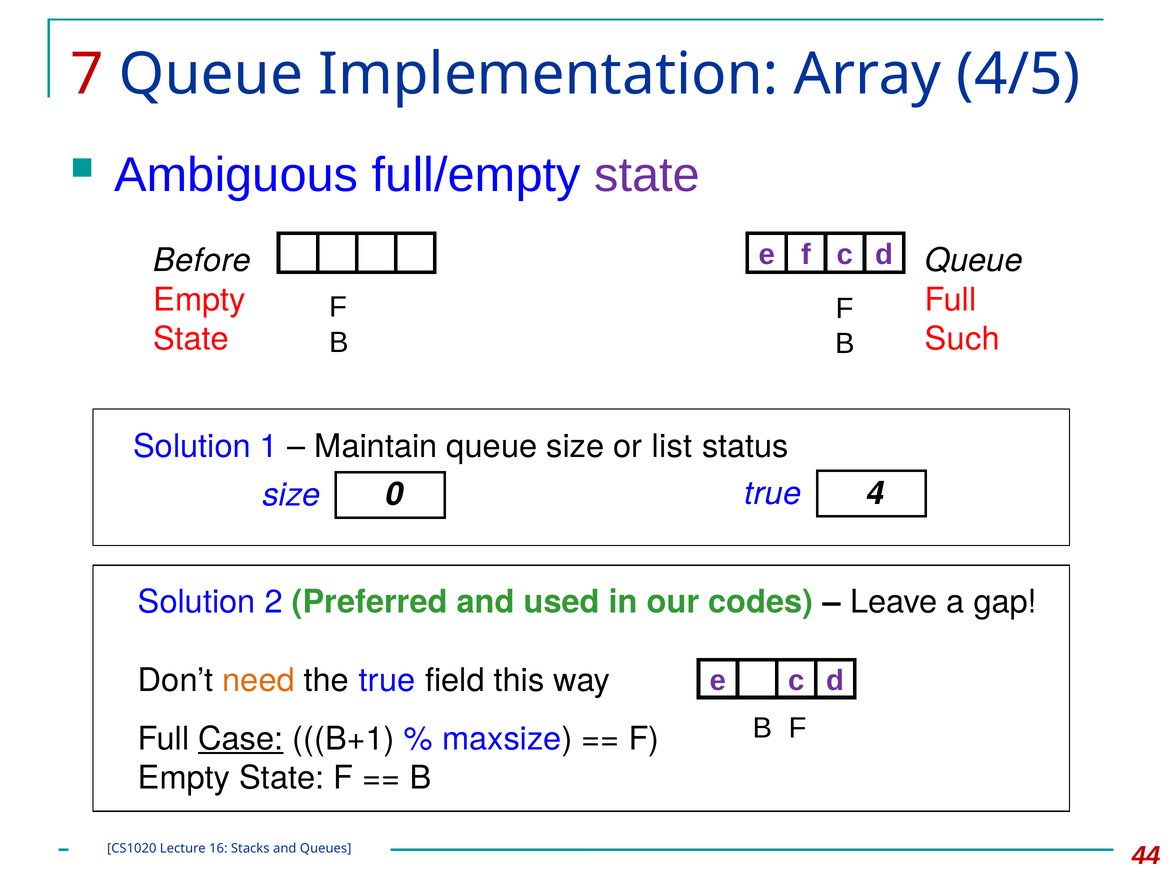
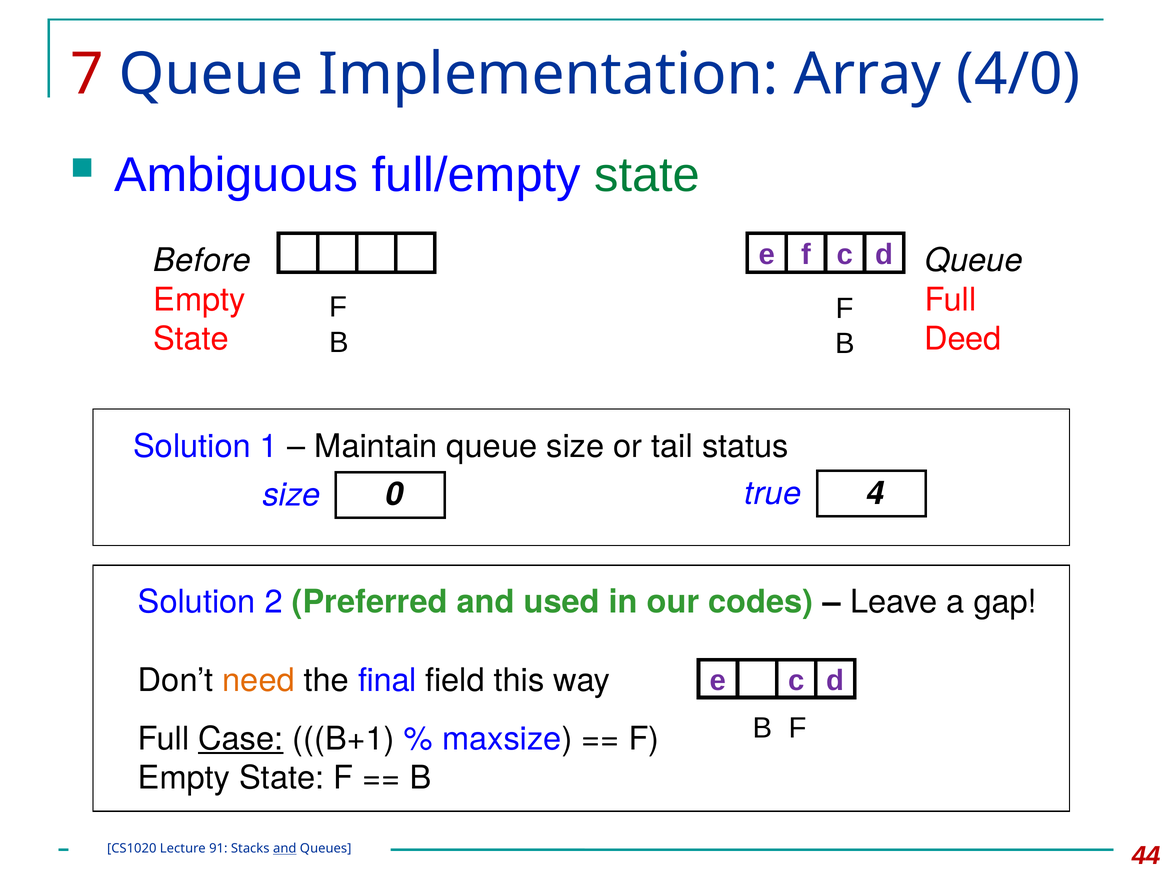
4/5: 4/5 -> 4/0 (1018, 74)
state colour: purple -> green (647, 175)
Such: Such -> Deed (963, 339)
list: list -> tail (672, 446)
the true: true -> final (387, 680)
16: 16 -> 91 (218, 849)
and underline: none -> present (285, 849)
